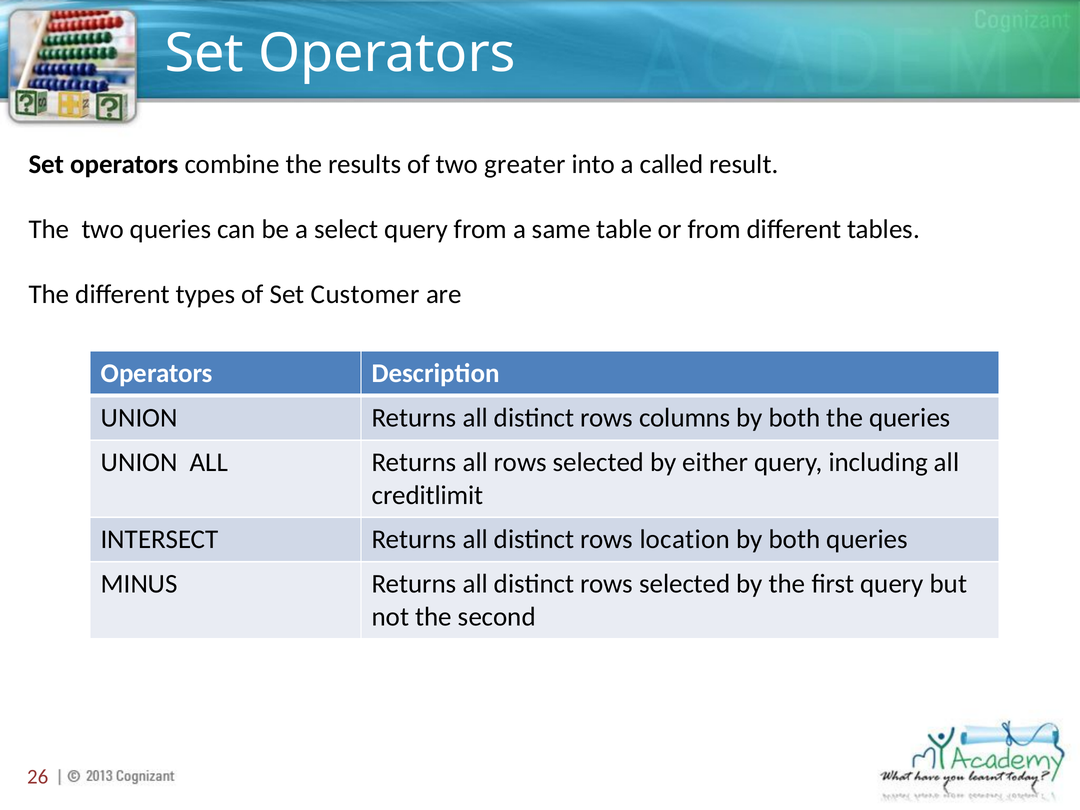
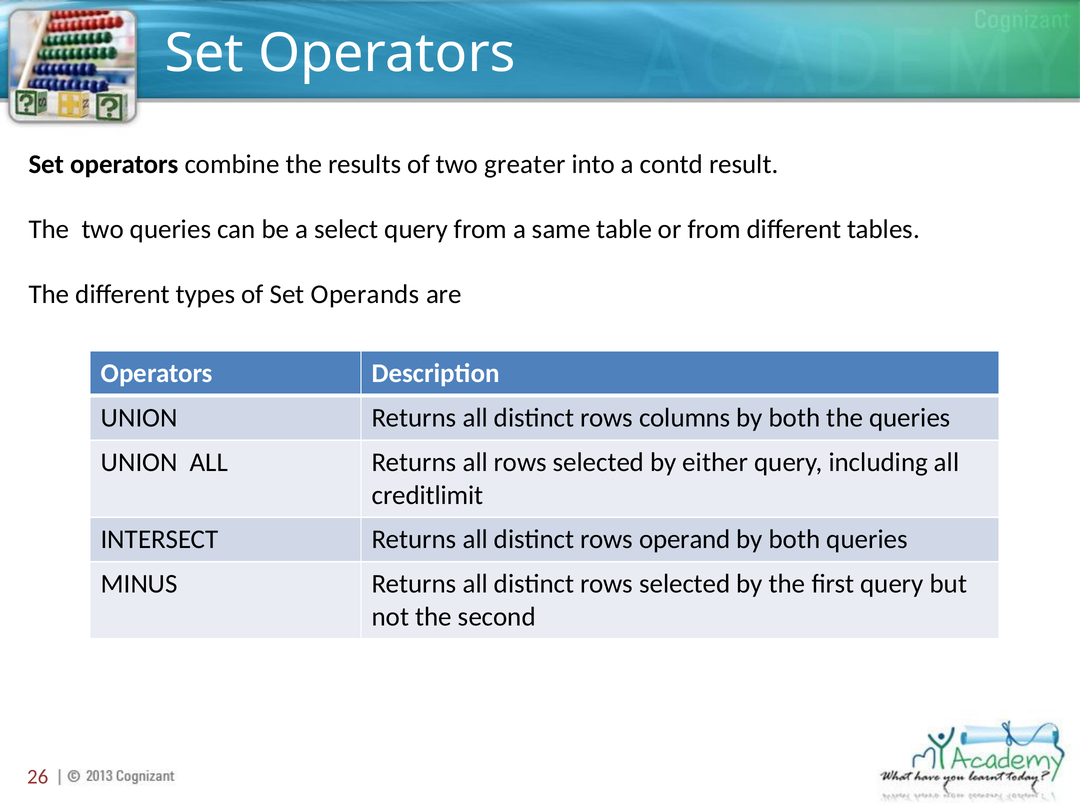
called: called -> contd (671, 165)
Customer: Customer -> Operands (365, 294)
location: location -> operand (685, 539)
